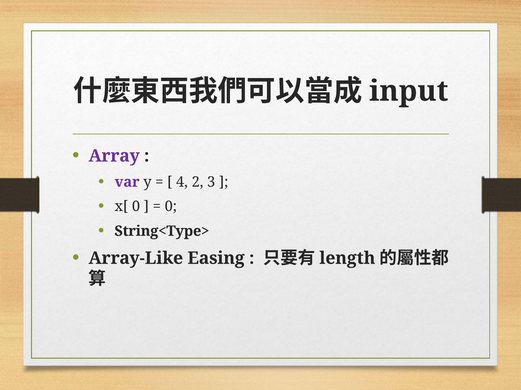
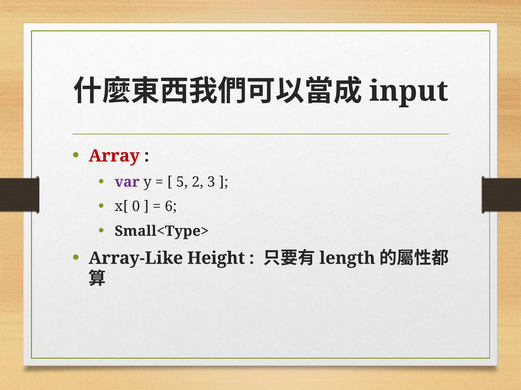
Array colour: purple -> red (114, 156)
4: 4 -> 5 (182, 182)
0: 0 -> 6 (171, 207)
String<Type>: String<Type> -> Small<Type> (162, 231)
Easing: Easing -> Height (216, 259)
